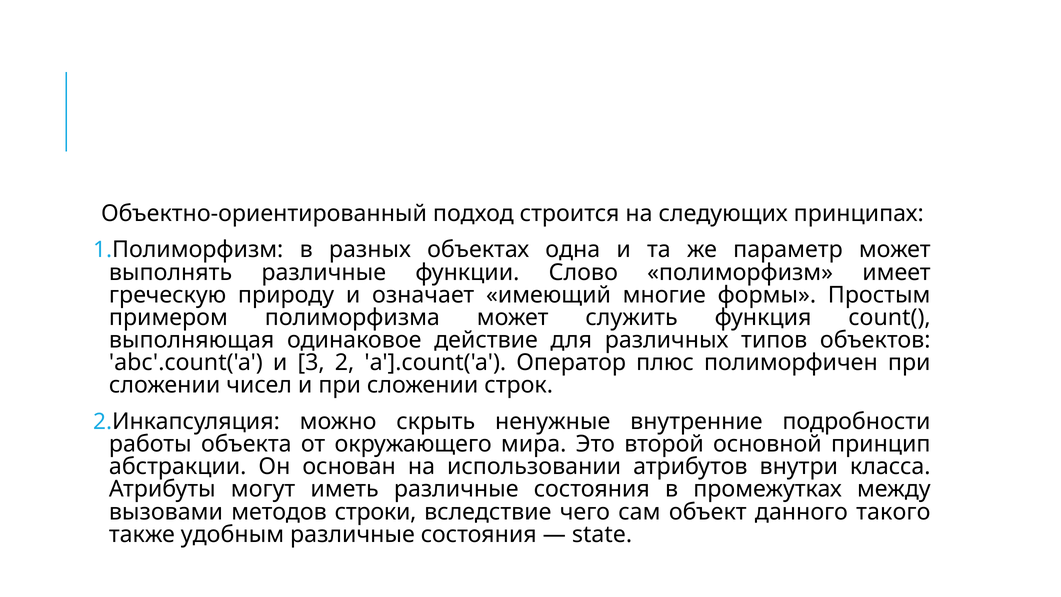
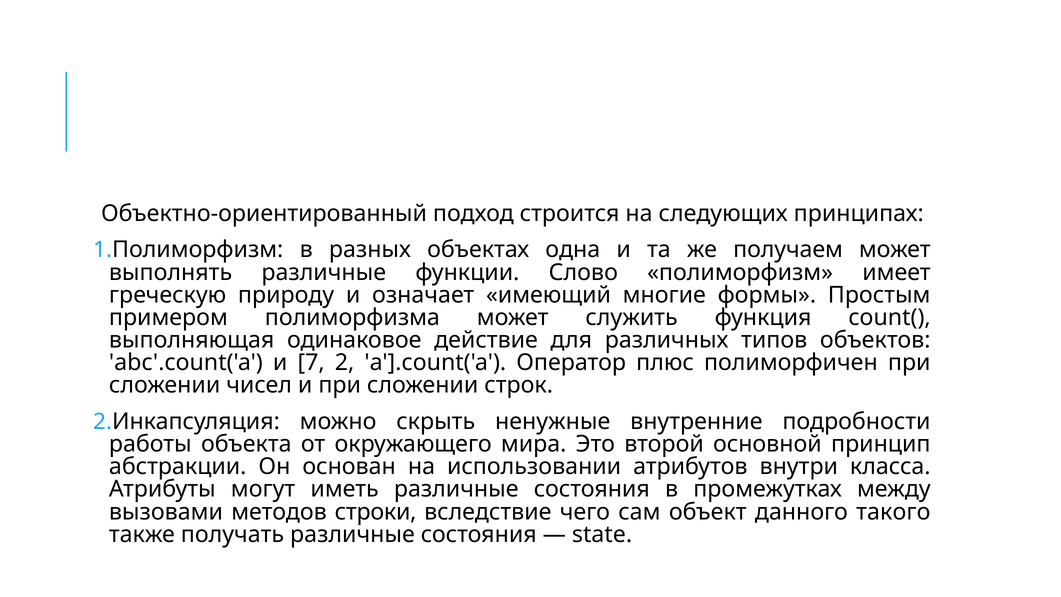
параметр: параметр -> получаем (788, 250)
3: 3 -> 7 (311, 363)
удобным: удобным -> получать (232, 534)
